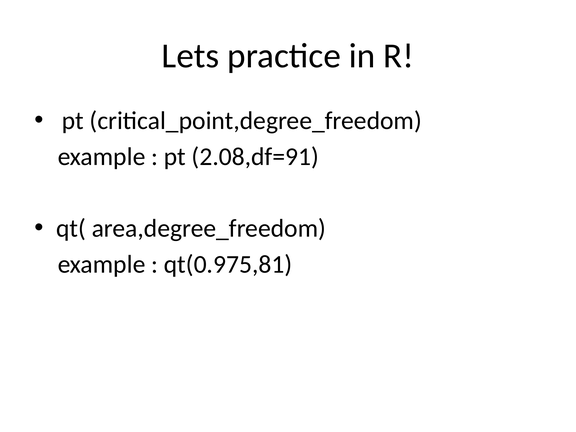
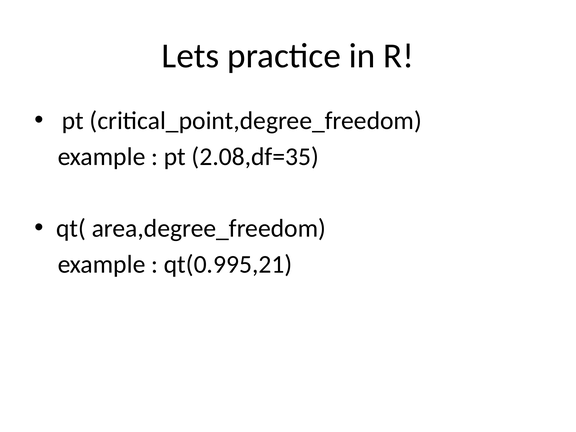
2.08,df=91: 2.08,df=91 -> 2.08,df=35 (255, 157)
qt(0.975,81: qt(0.975,81 -> qt(0.995,21 (228, 264)
